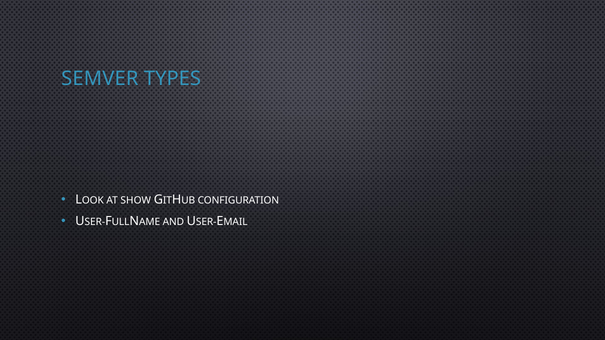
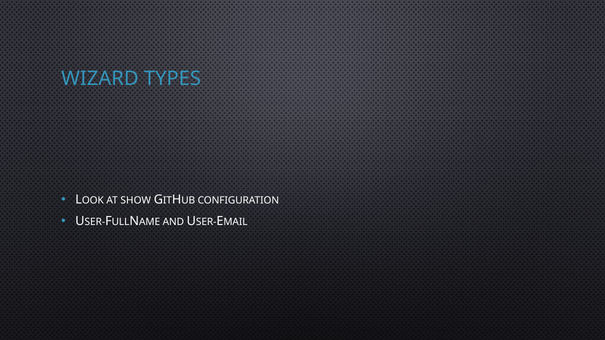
SEMVER: SEMVER -> WIZARD (100, 79)
